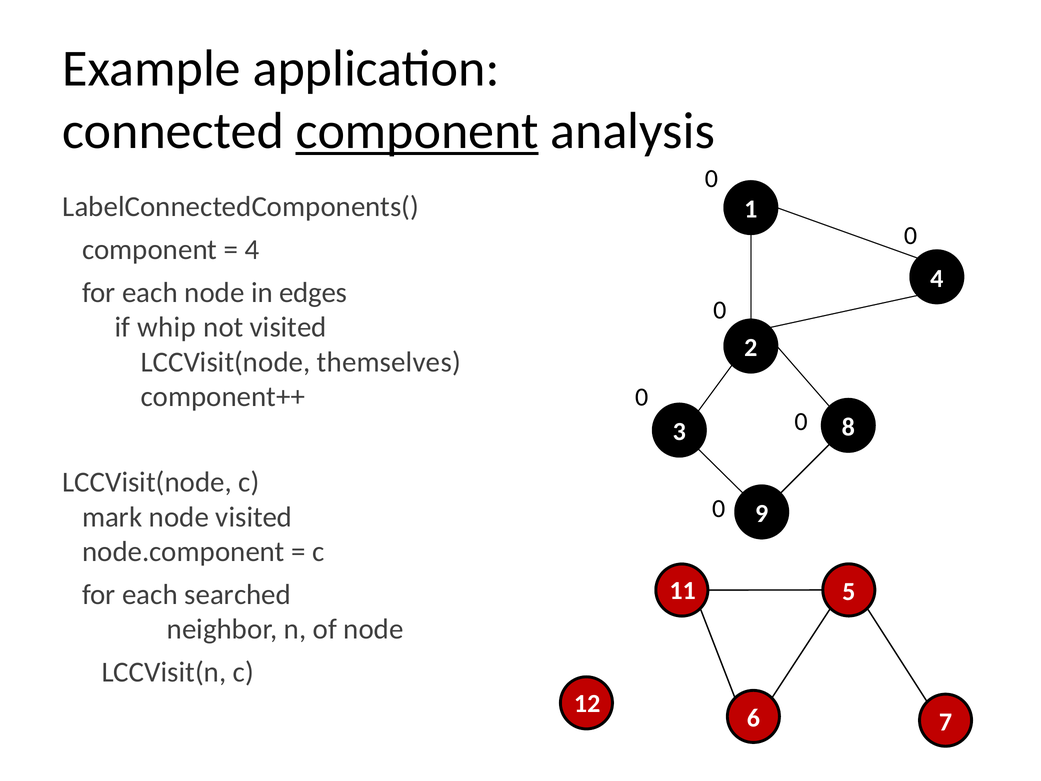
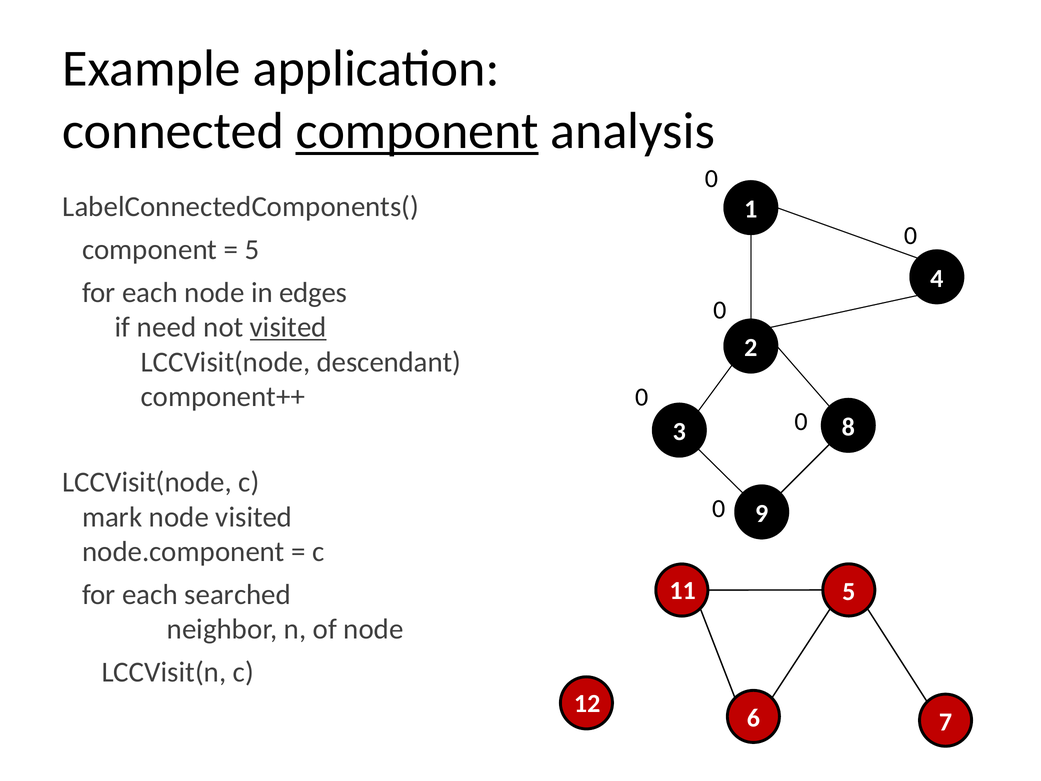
4: 4 -> 5 (252, 250)
whip: whip -> need (167, 327)
visited underline: none -> present (288, 327)
themselves: themselves -> descendant (389, 362)
